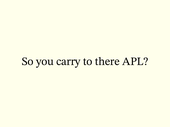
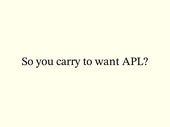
there: there -> want (107, 62)
